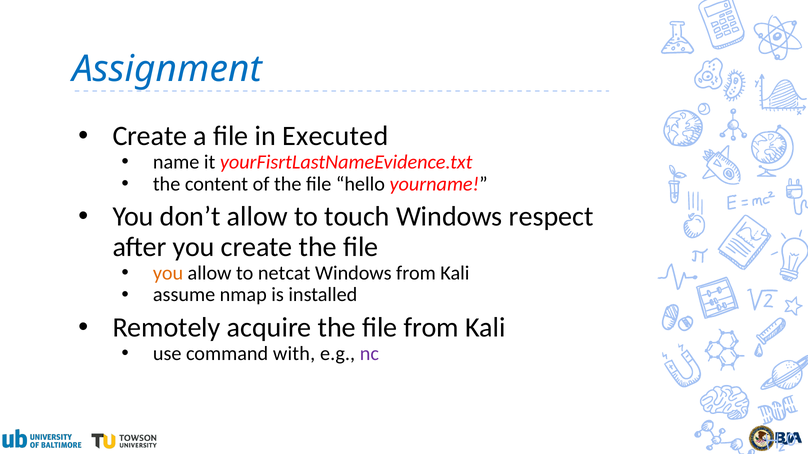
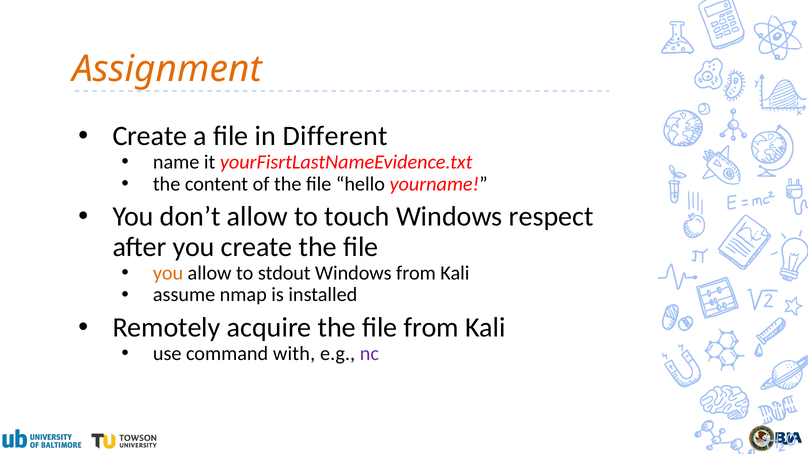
Assignment colour: blue -> orange (167, 69)
Executed: Executed -> Different (335, 136)
netcat: netcat -> stdout (284, 273)
